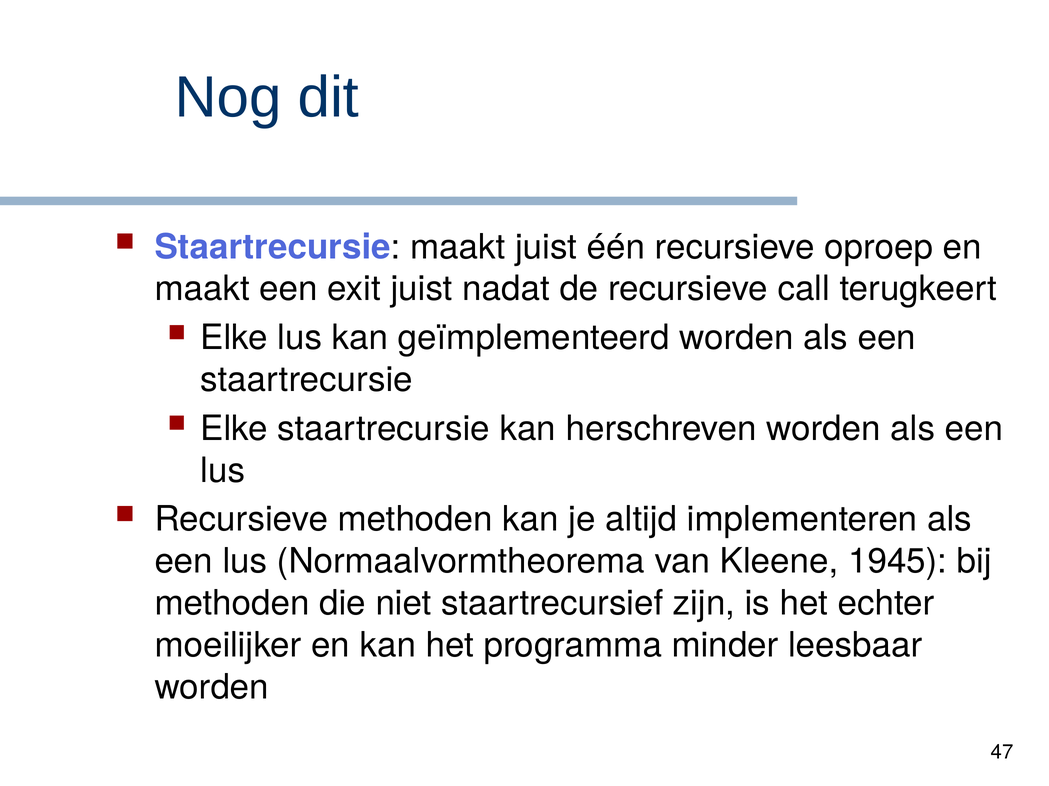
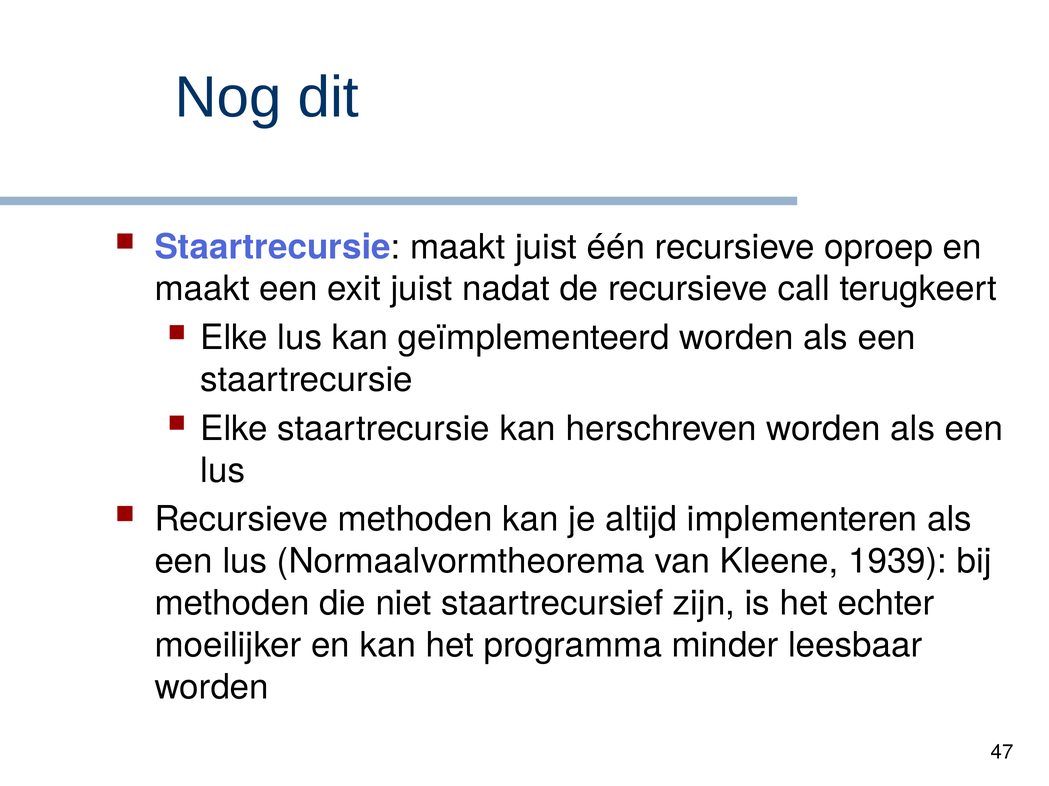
1945: 1945 -> 1939 (898, 562)
